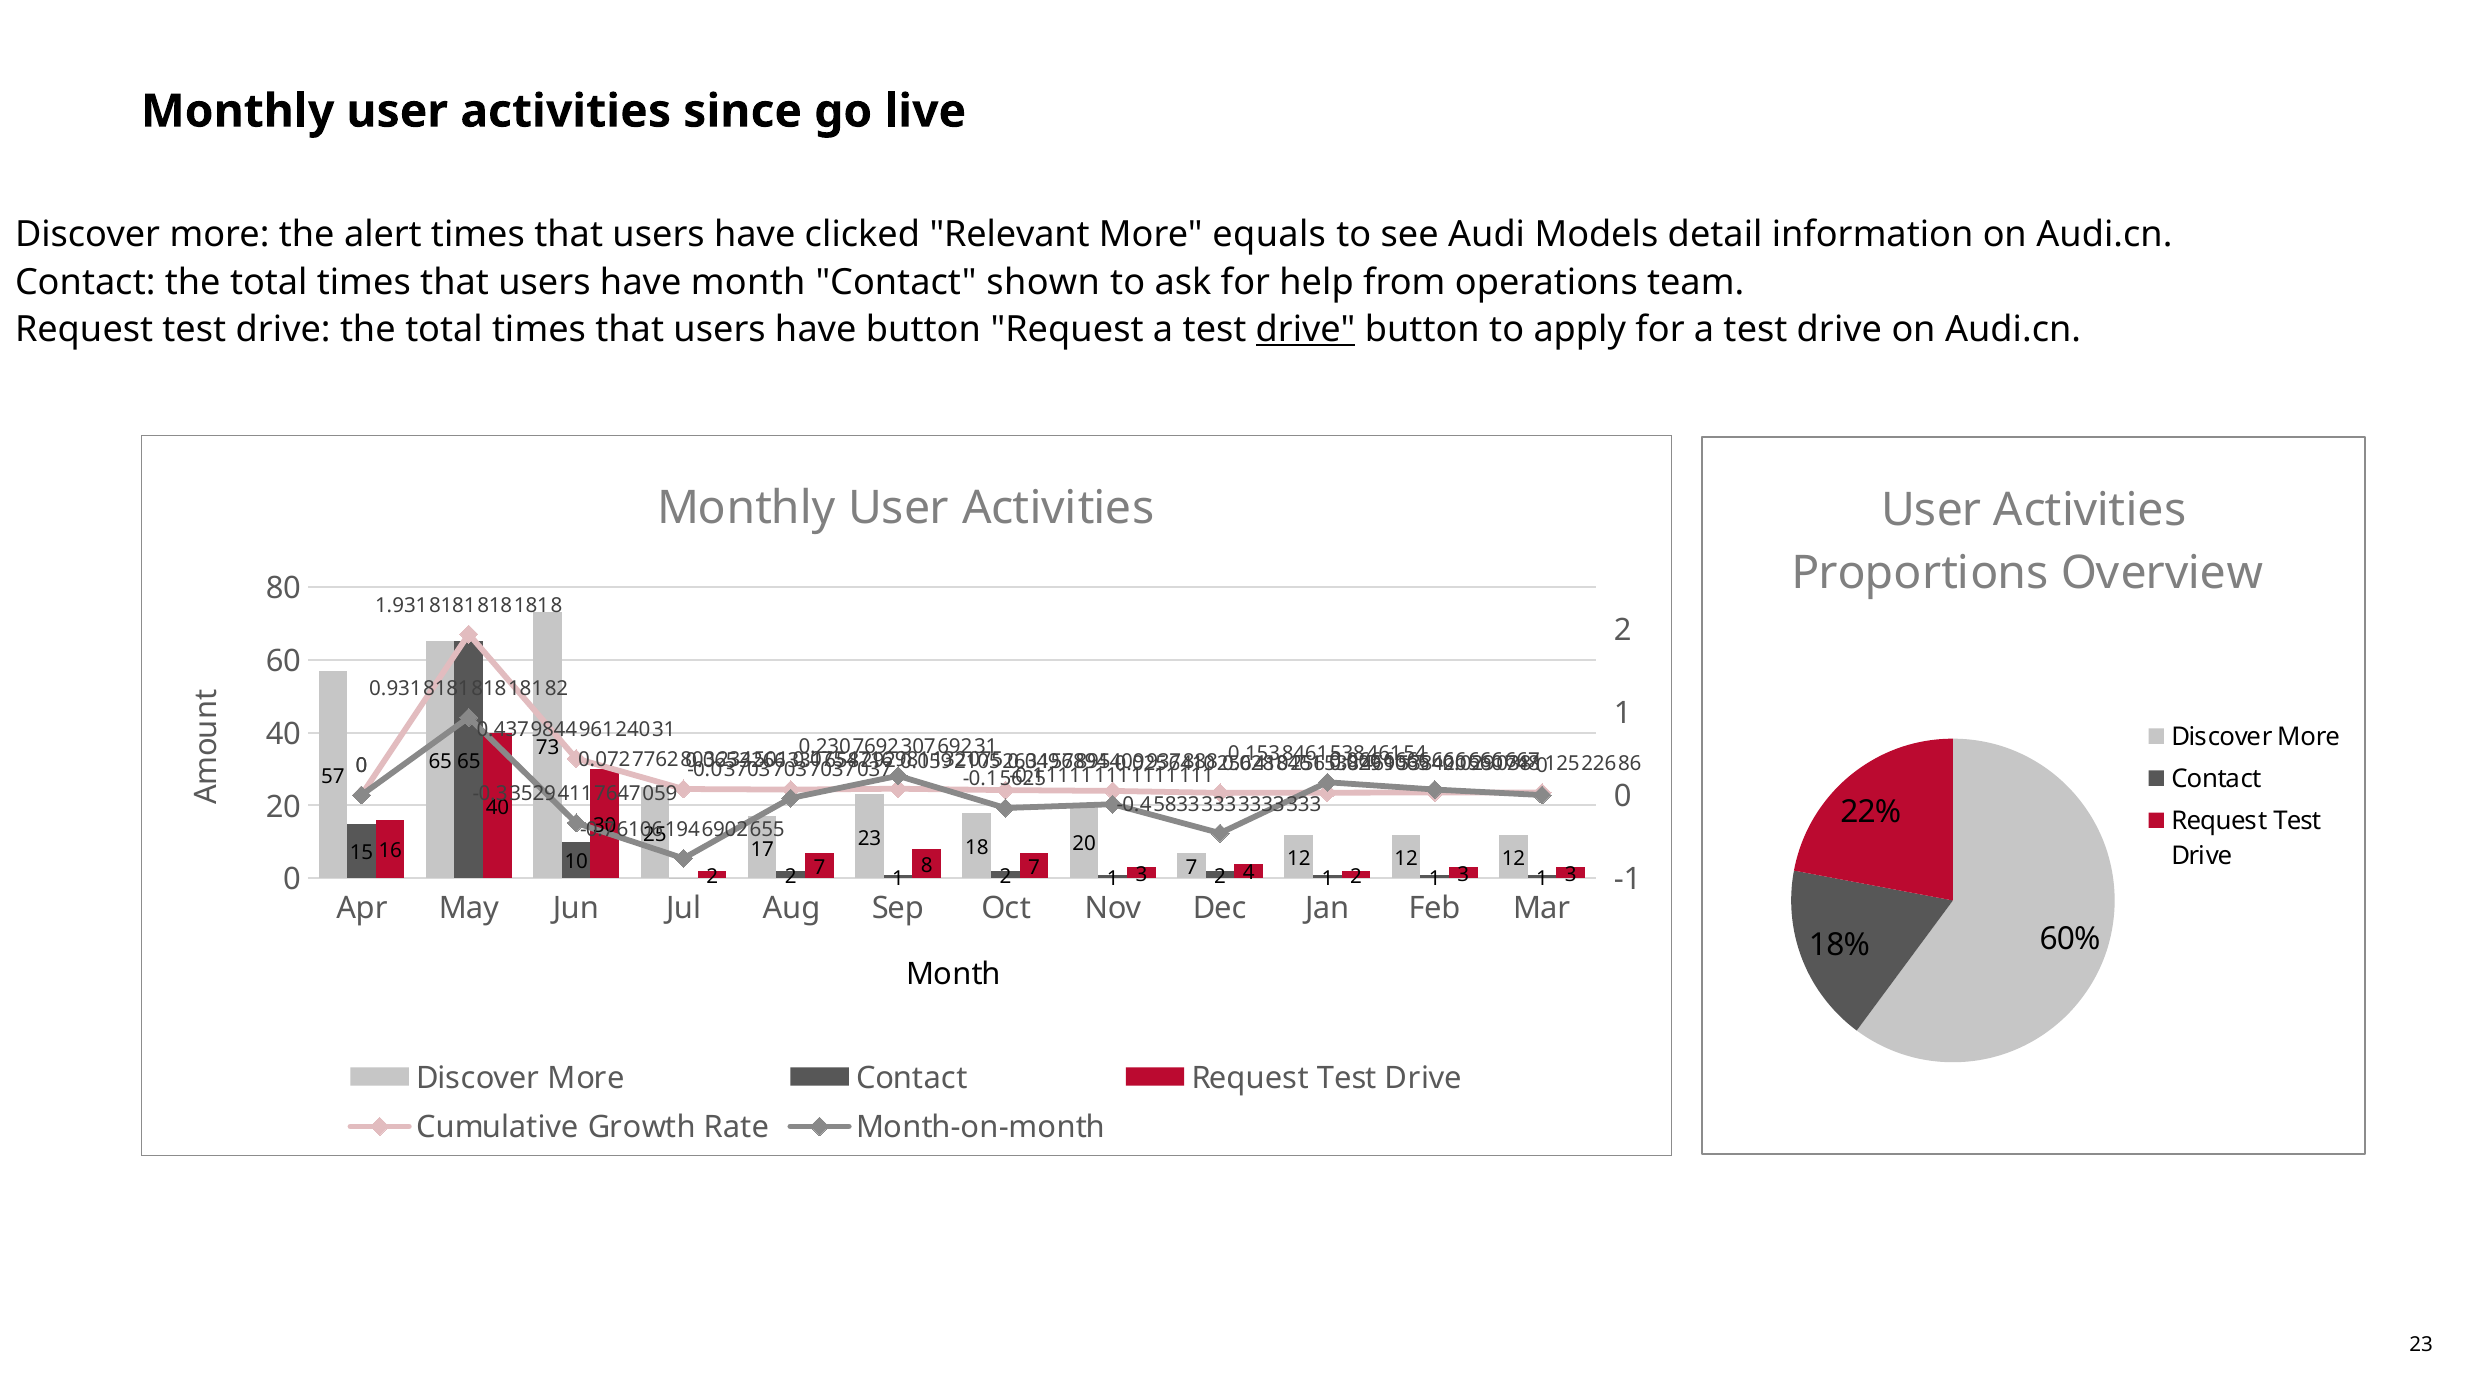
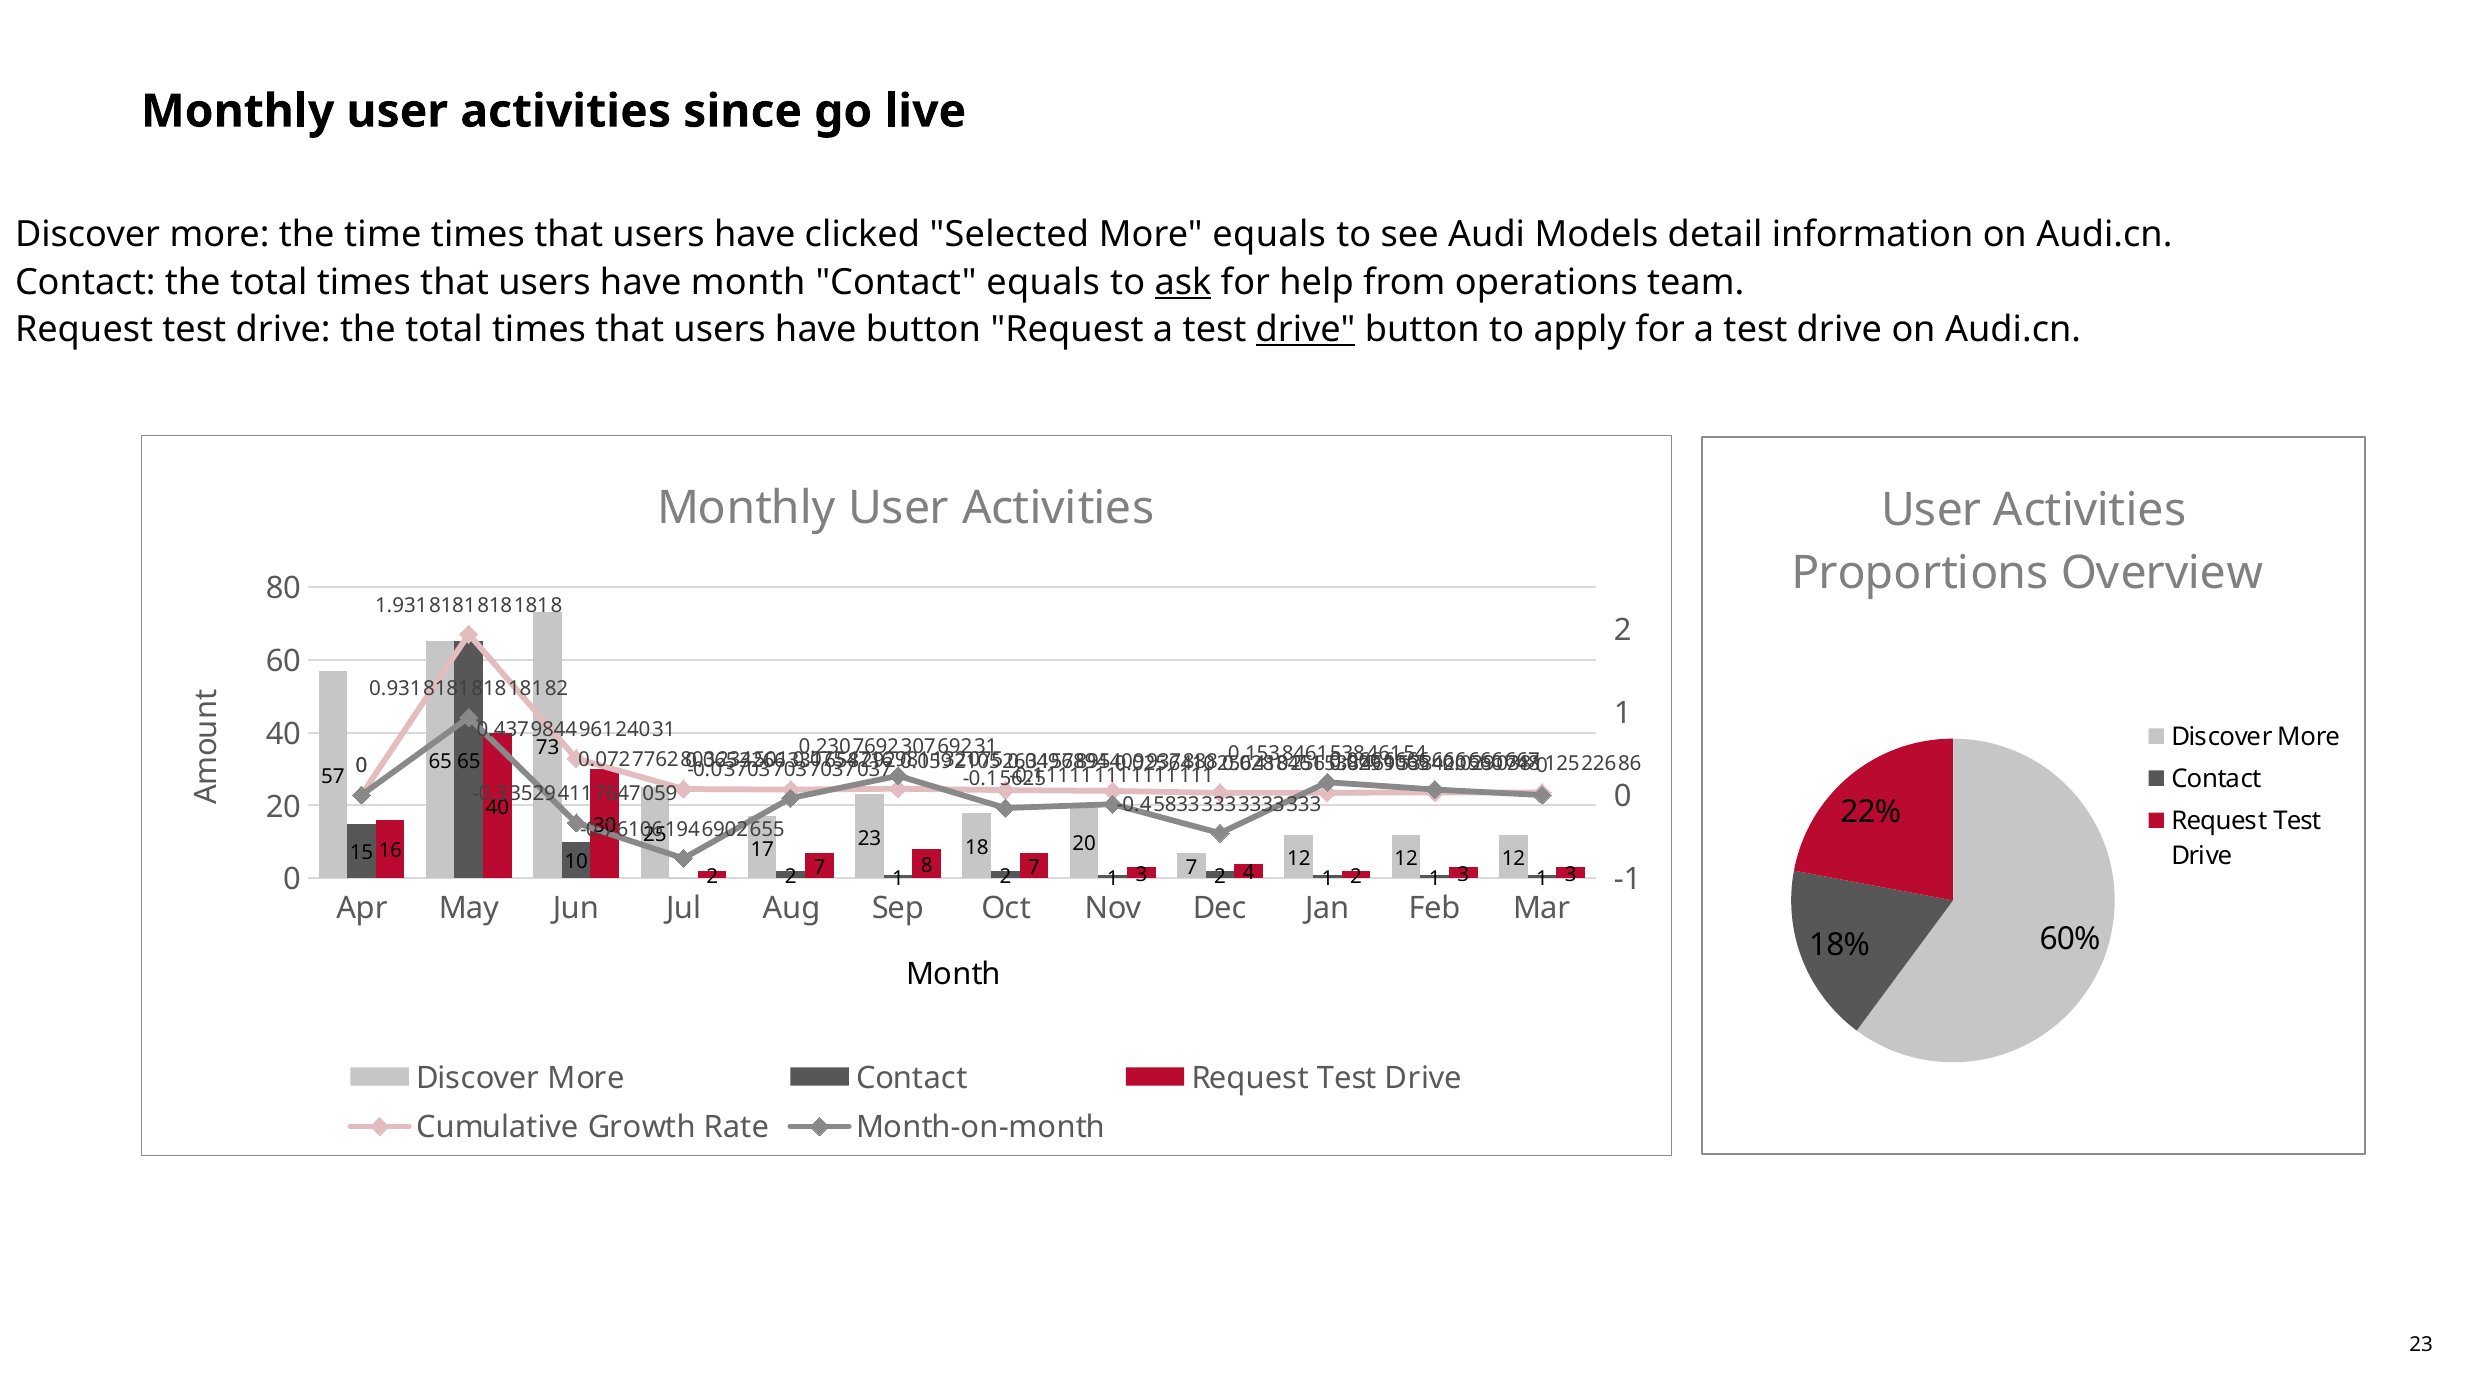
alert: alert -> time (383, 234)
Relevant: Relevant -> Selected (1009, 234)
Contact shown: shown -> equals (1043, 282)
ask underline: none -> present (1183, 282)
